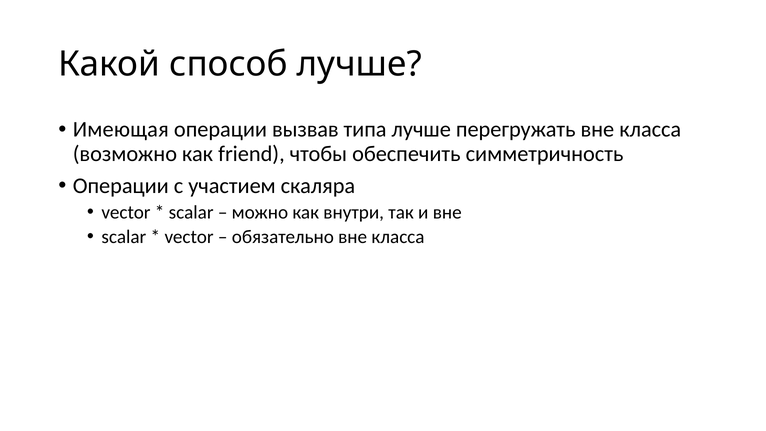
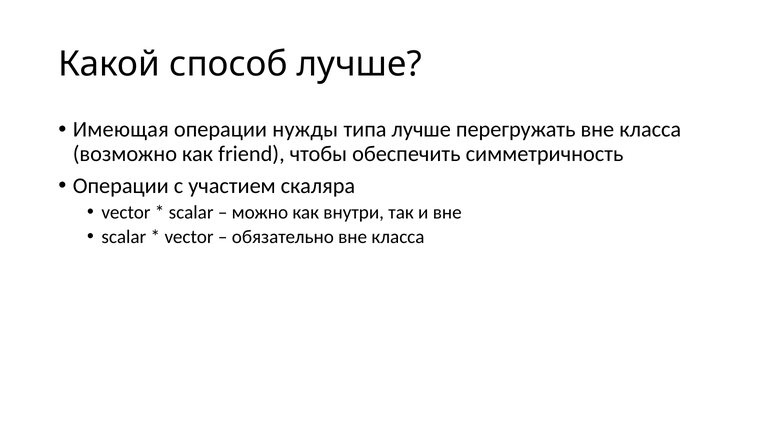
вызвав: вызвав -> нужды (305, 130)
